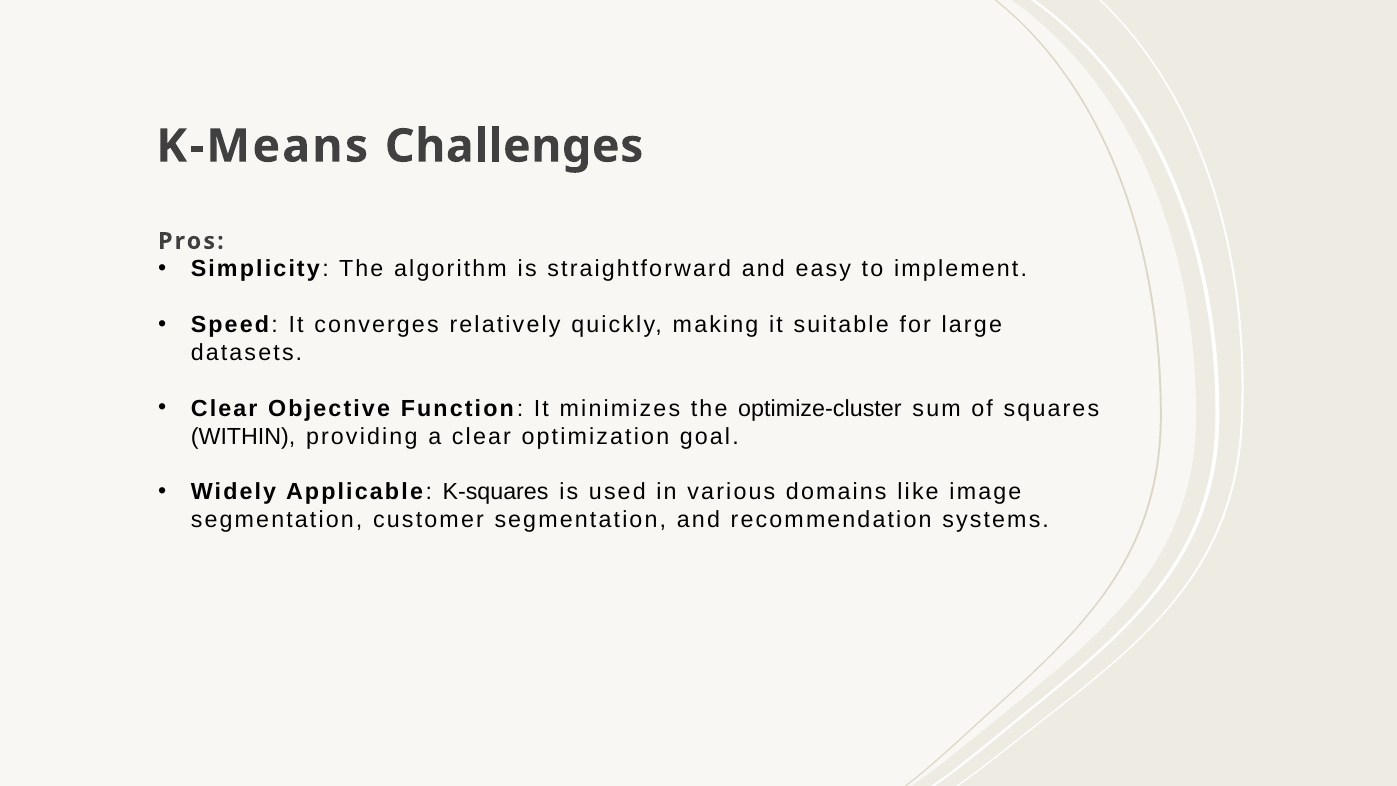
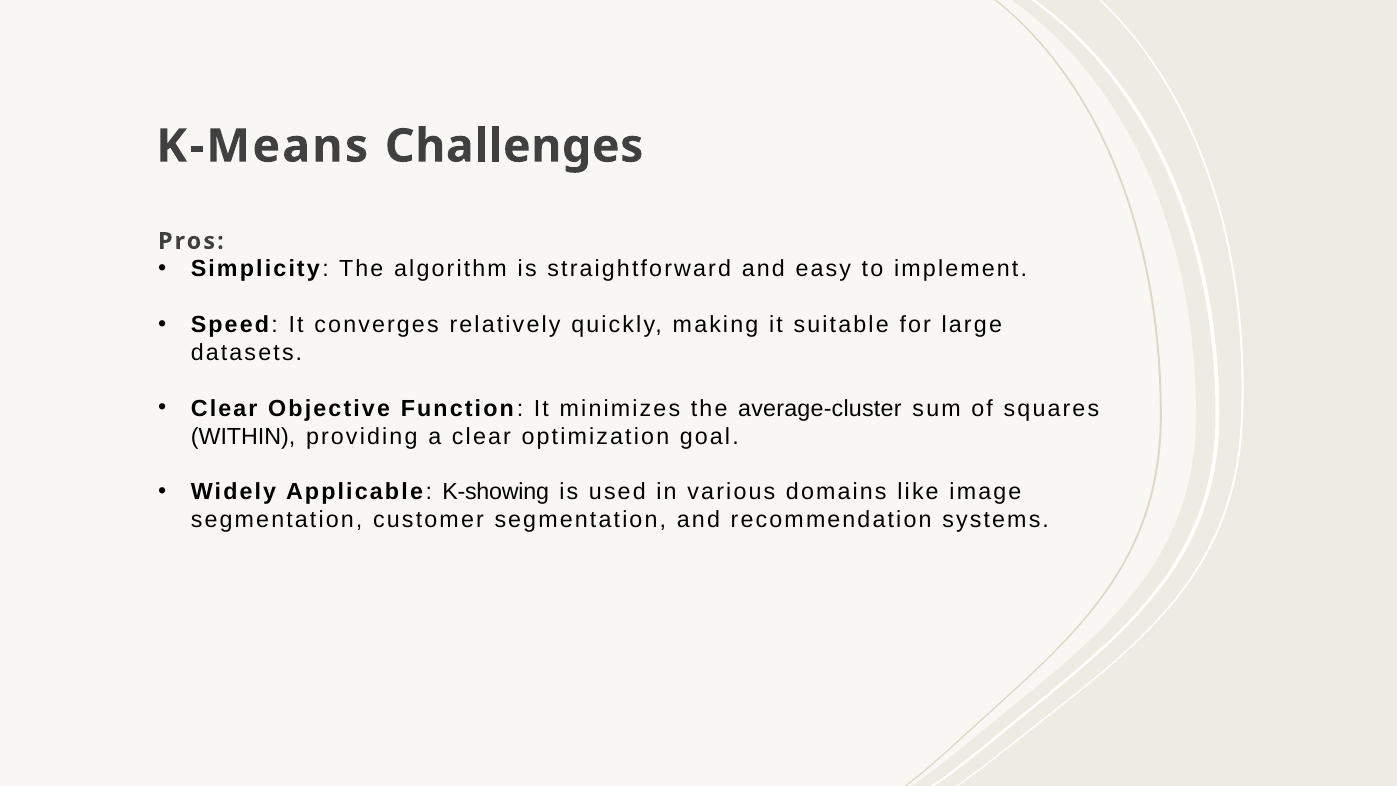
optimize-cluster: optimize-cluster -> average-cluster (820, 408)
K-squares: K-squares -> K-showing (496, 492)
